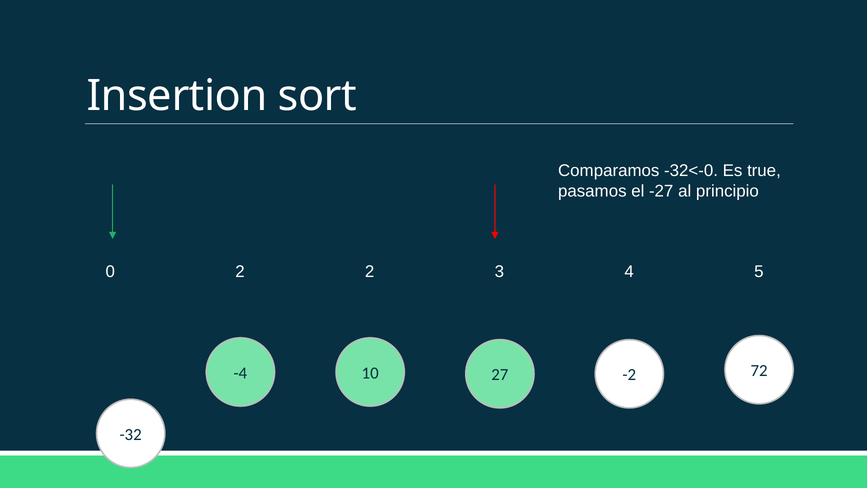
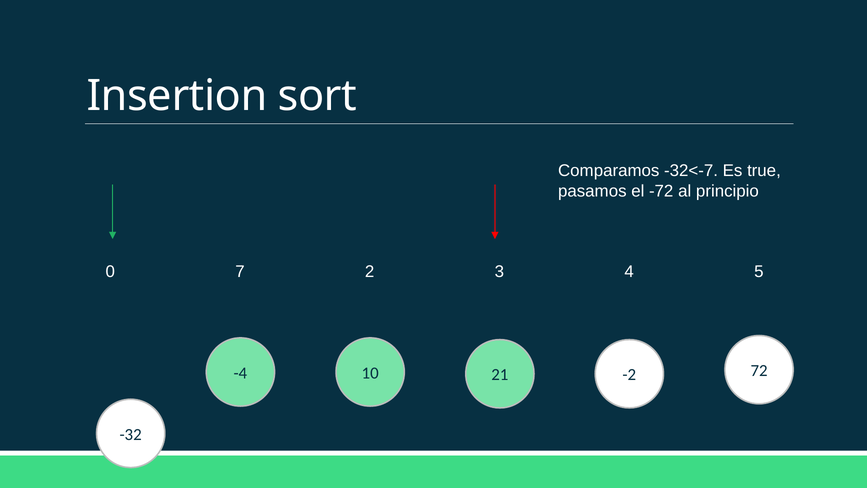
-32<-0: -32<-0 -> -32<-7 (691, 171)
-27: -27 -> -72 (661, 191)
0 2: 2 -> 7 (240, 271)
27: 27 -> 21 (500, 375)
